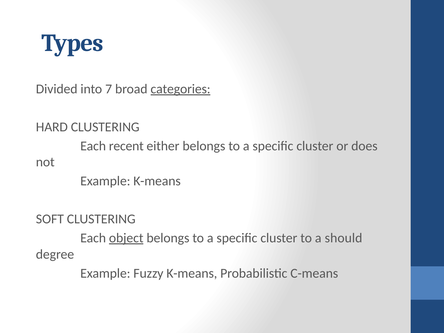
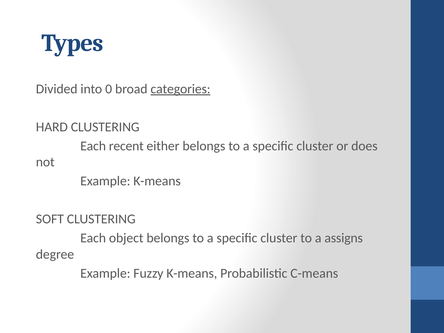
7: 7 -> 0 (109, 89)
object underline: present -> none (126, 238)
should: should -> assigns (344, 238)
